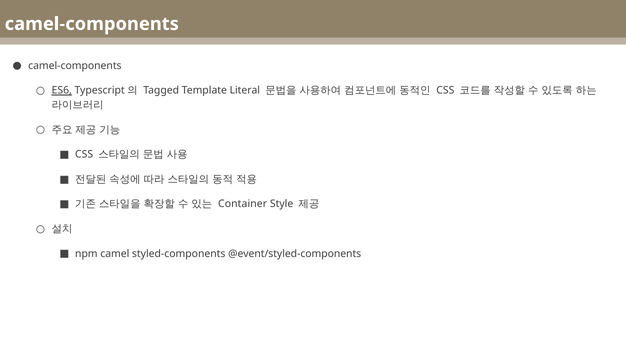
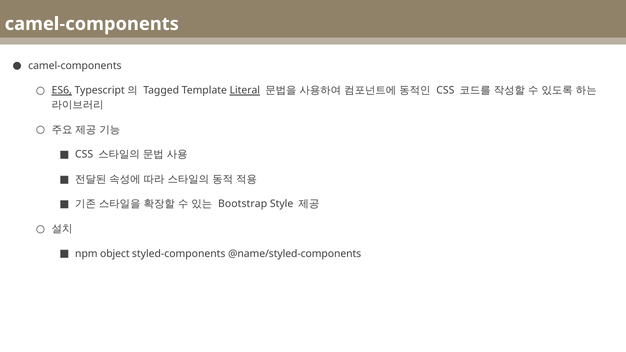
Literal underline: none -> present (245, 91)
Container: Container -> Bootstrap (243, 204)
camel: camel -> object (115, 254)
@event/styled-components: @event/styled-components -> @name/styled-components (295, 254)
